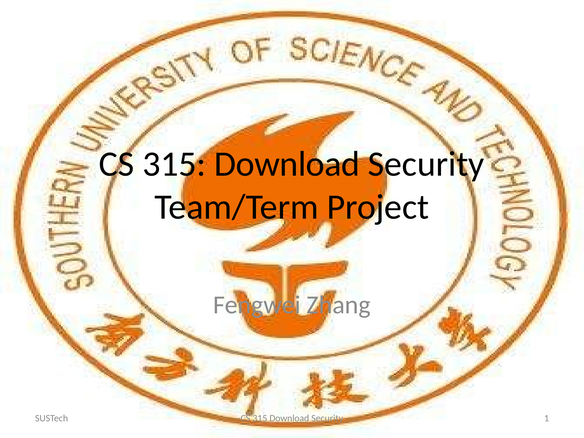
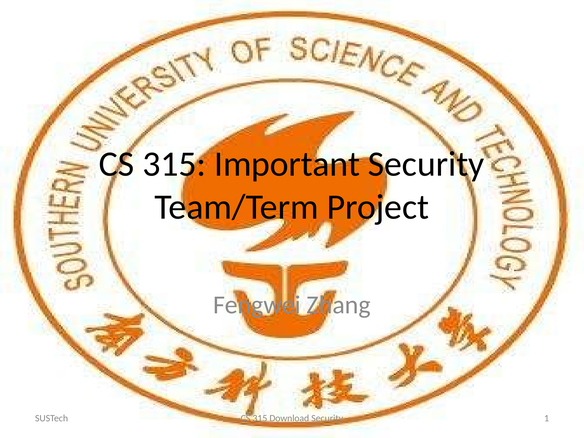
Download: Download -> Important (287, 164)
